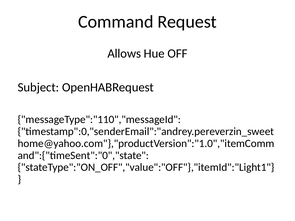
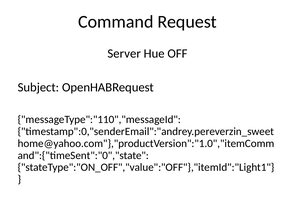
Allows: Allows -> Server (124, 54)
